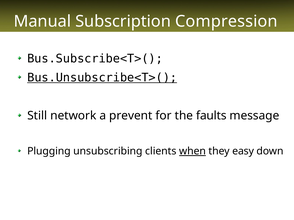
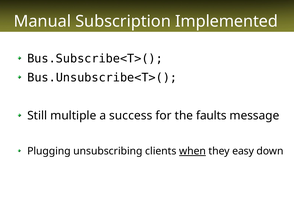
Compression: Compression -> Implemented (227, 21)
Bus.Unsubscribe<T>( underline: present -> none (102, 78)
network: network -> multiple (73, 116)
prevent: prevent -> success (131, 116)
